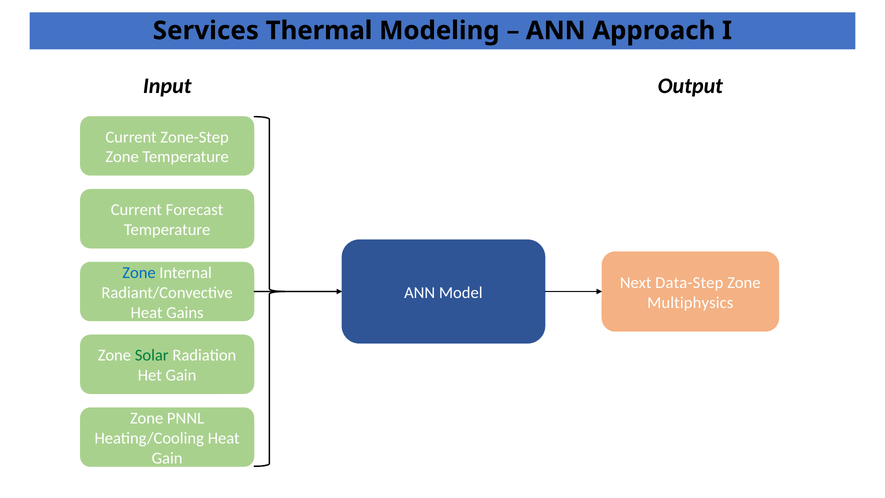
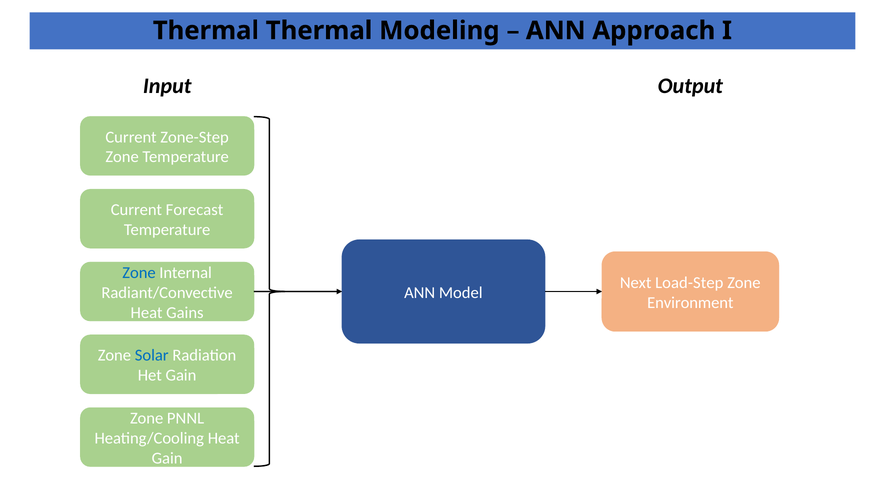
Services: Services -> Thermal (206, 31)
Data-Step: Data-Step -> Load-Step (689, 283)
Multiphysics: Multiphysics -> Environment (690, 303)
Solar colour: green -> blue (152, 355)
